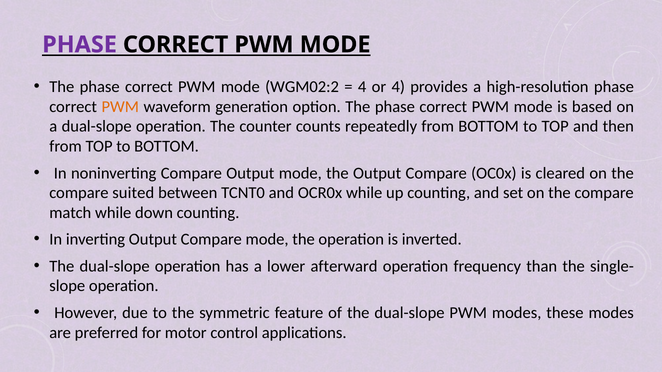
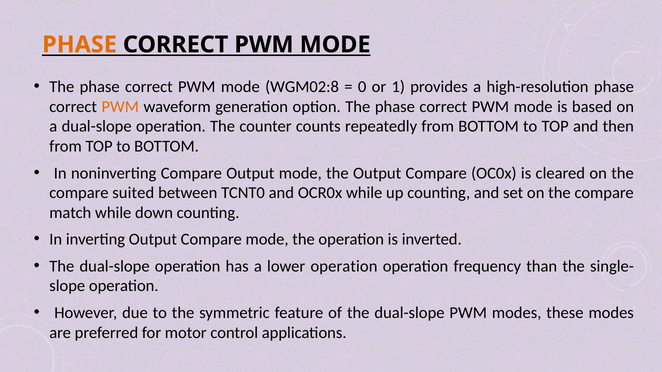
PHASE colour: purple -> orange (80, 45)
WGM02:2: WGM02:2 -> WGM02:8 (302, 87)
4: 4 -> 0 (362, 87)
or 4: 4 -> 1 (398, 87)
lower afterward: afterward -> operation (344, 266)
